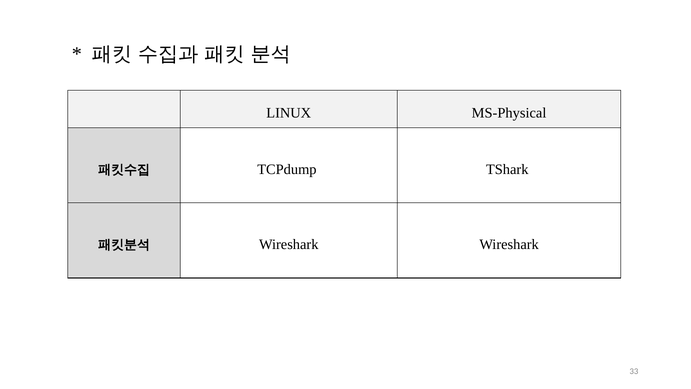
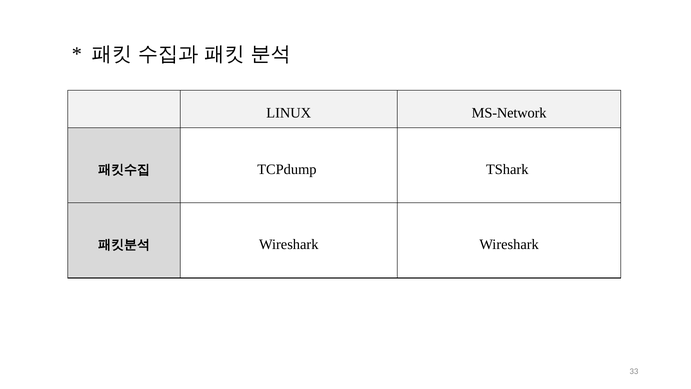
MS-Physical: MS-Physical -> MS-Network (509, 113)
